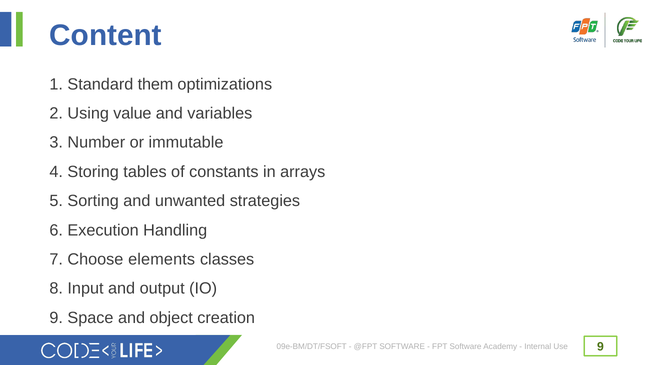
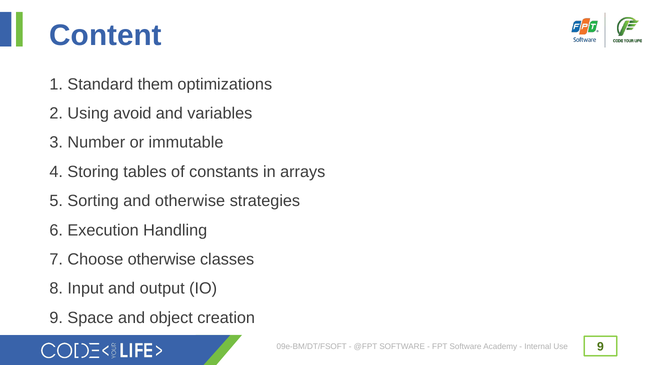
value: value -> avoid (132, 113)
and unwanted: unwanted -> otherwise (190, 201)
Choose elements: elements -> otherwise (162, 259)
